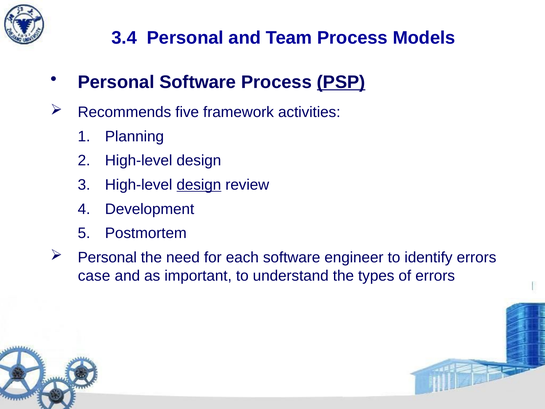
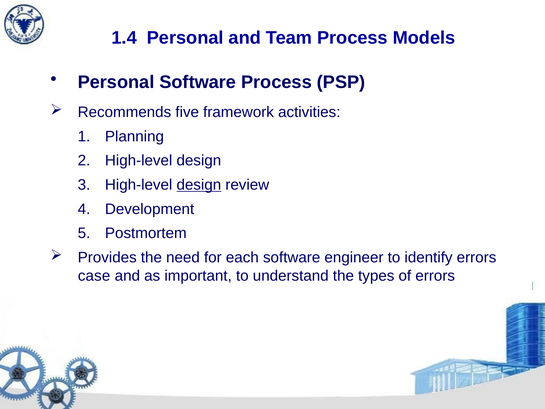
3.4: 3.4 -> 1.4 (124, 38)
PSP underline: present -> none (341, 82)
Personal: Personal -> Provides (107, 257)
